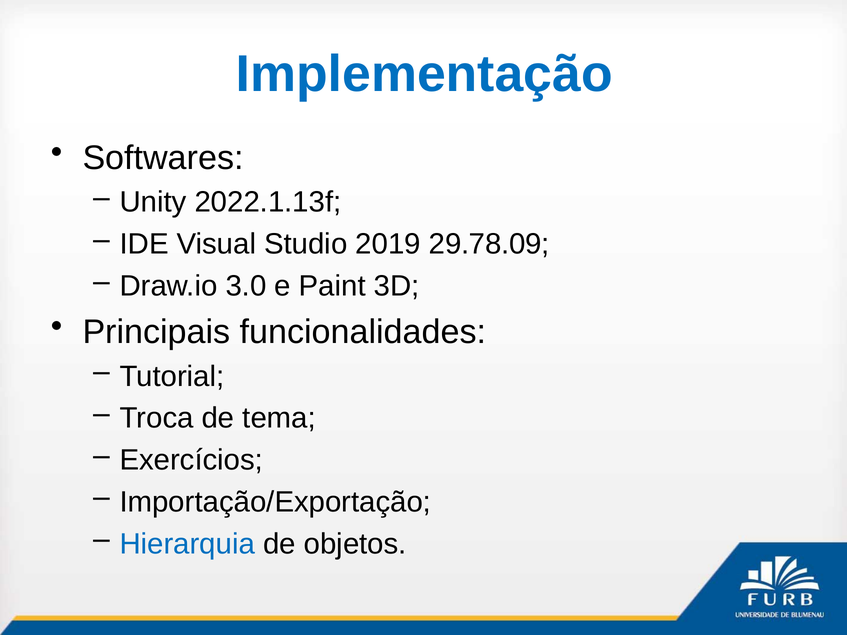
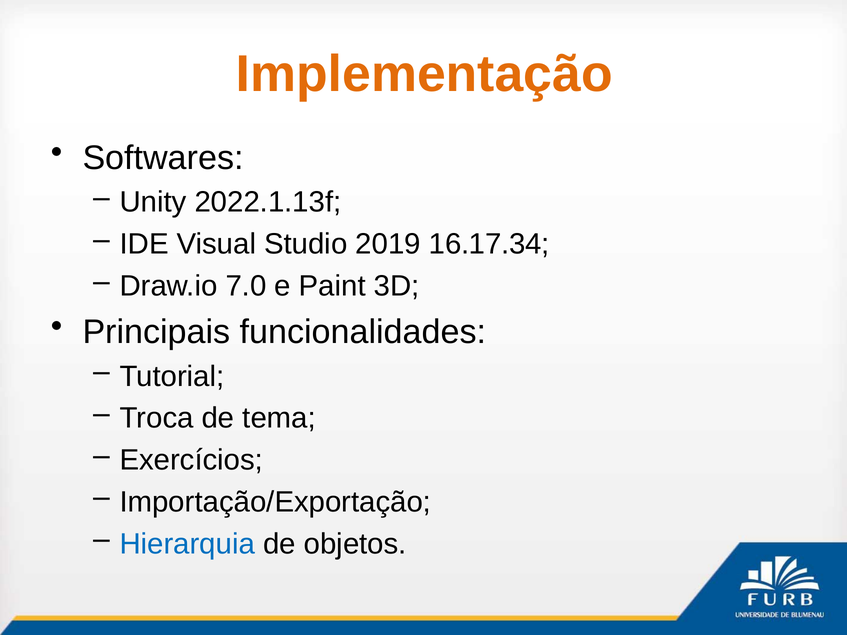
Implementação colour: blue -> orange (424, 74)
29.78.09: 29.78.09 -> 16.17.34 (489, 244)
3.0: 3.0 -> 7.0 (246, 286)
